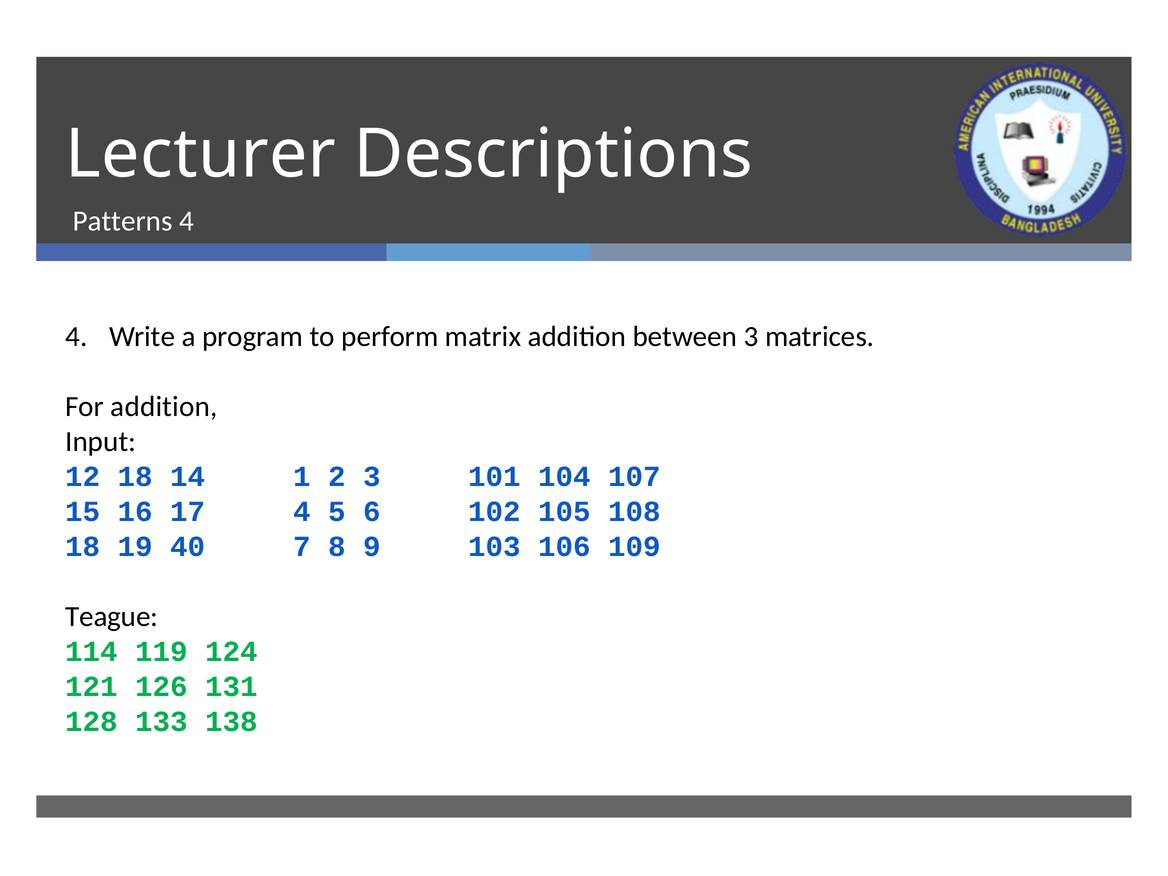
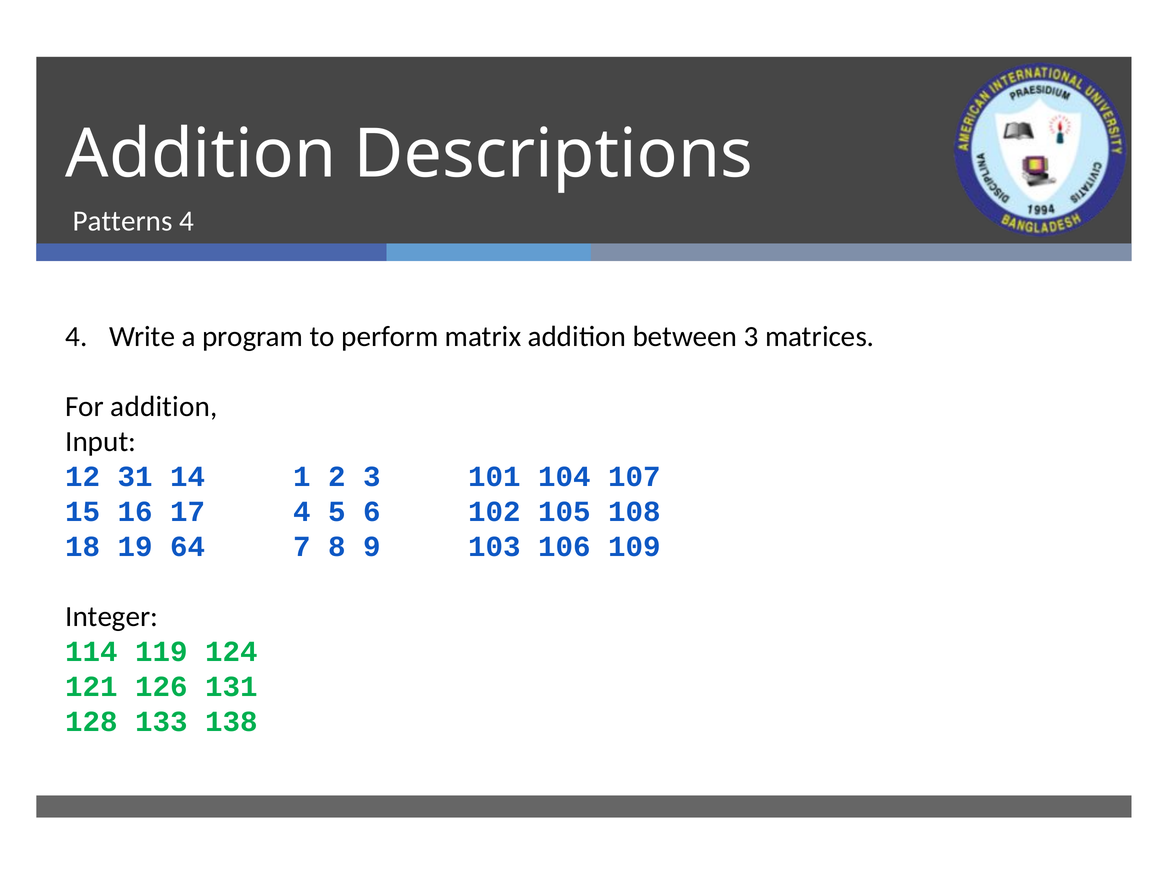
Lecturer: Lecturer -> Addition (201, 154)
12 18: 18 -> 31 (135, 477)
40: 40 -> 64 (188, 547)
Teague: Teague -> Integer (112, 617)
